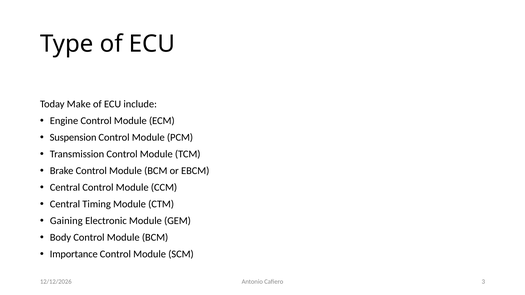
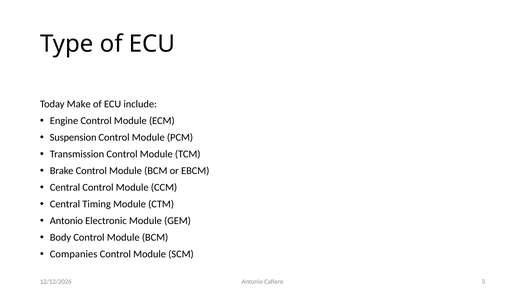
Gaining: Gaining -> Antonio (66, 221)
Importance: Importance -> Companies (74, 254)
